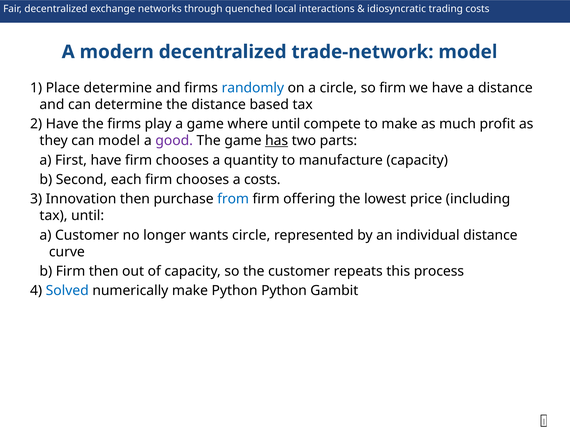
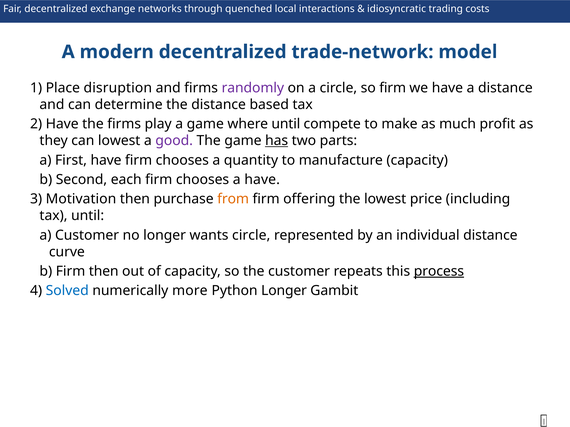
Place determine: determine -> disruption (118, 88)
randomly colour: blue -> purple (253, 88)
can model: model -> lowest (119, 141)
a costs: costs -> have (262, 180)
Innovation: Innovation -> Motivation (81, 199)
from colour: blue -> orange (233, 199)
process underline: none -> present (439, 272)
numerically make: make -> more (190, 291)
Python Python: Python -> Longer (284, 291)
